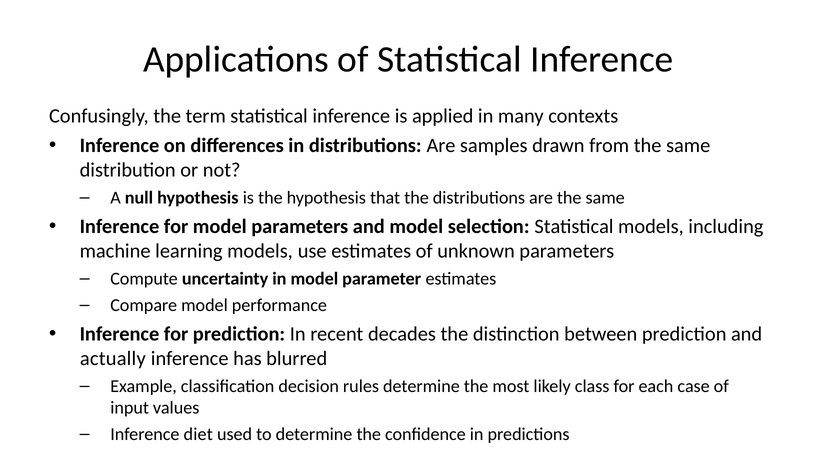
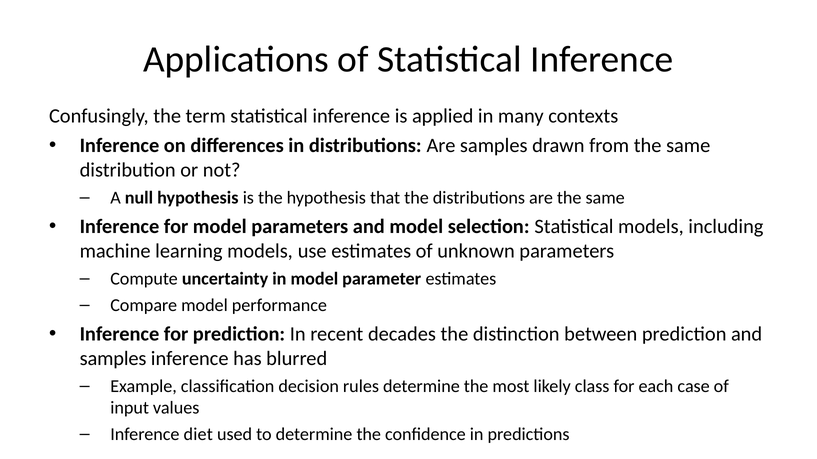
actually: actually -> samples (113, 359)
